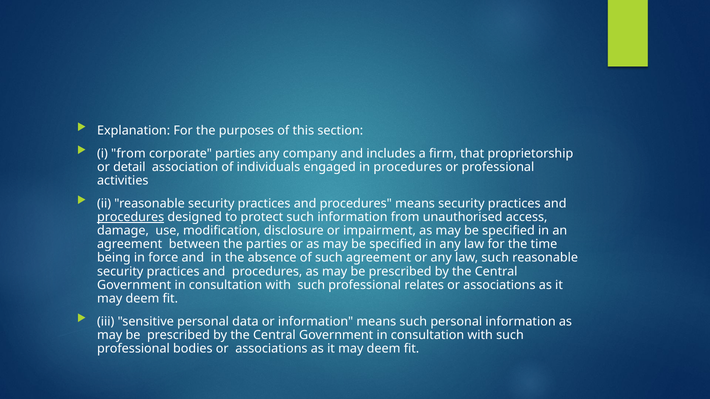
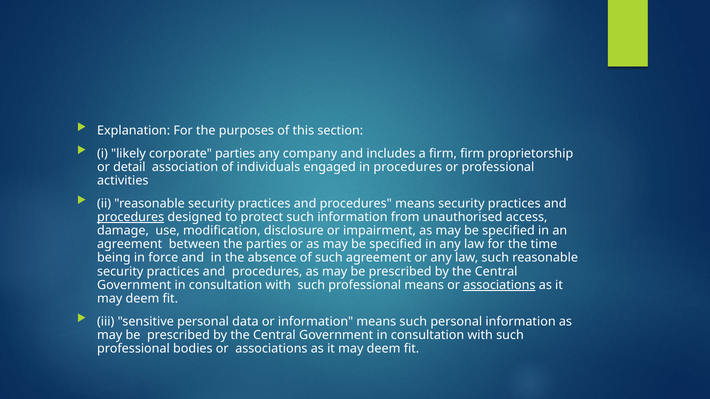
i from: from -> likely (128, 154)
firm that: that -> firm (472, 154)
professional relates: relates -> means (424, 285)
associations underline: none -> present (499, 285)
